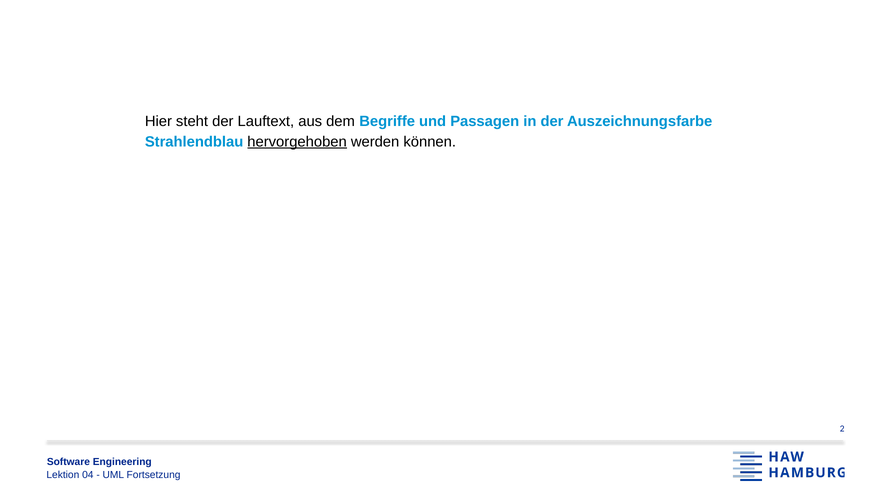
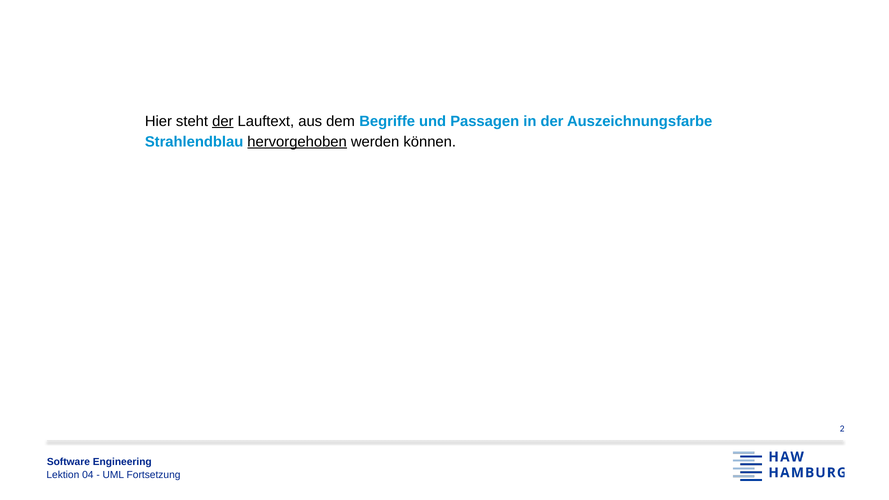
der underline: none -> present (223, 121)
